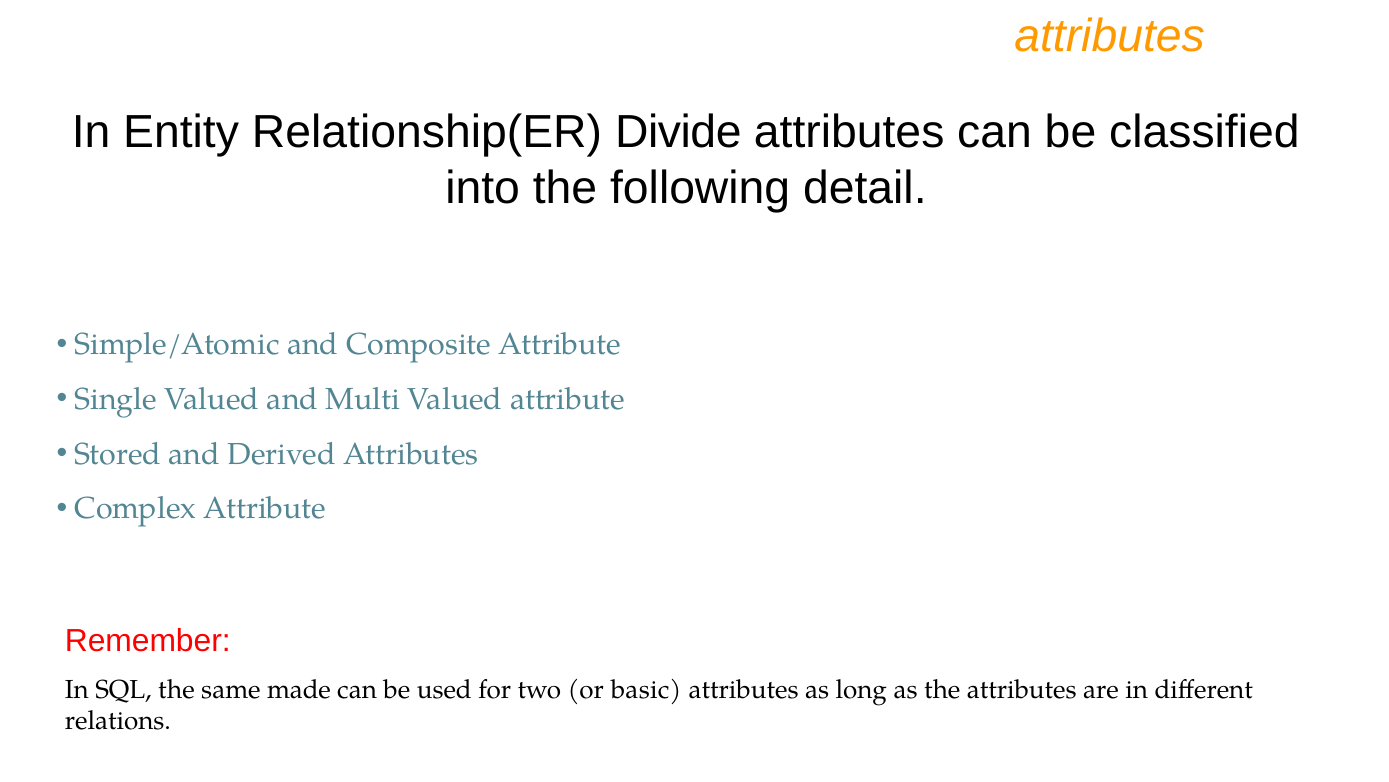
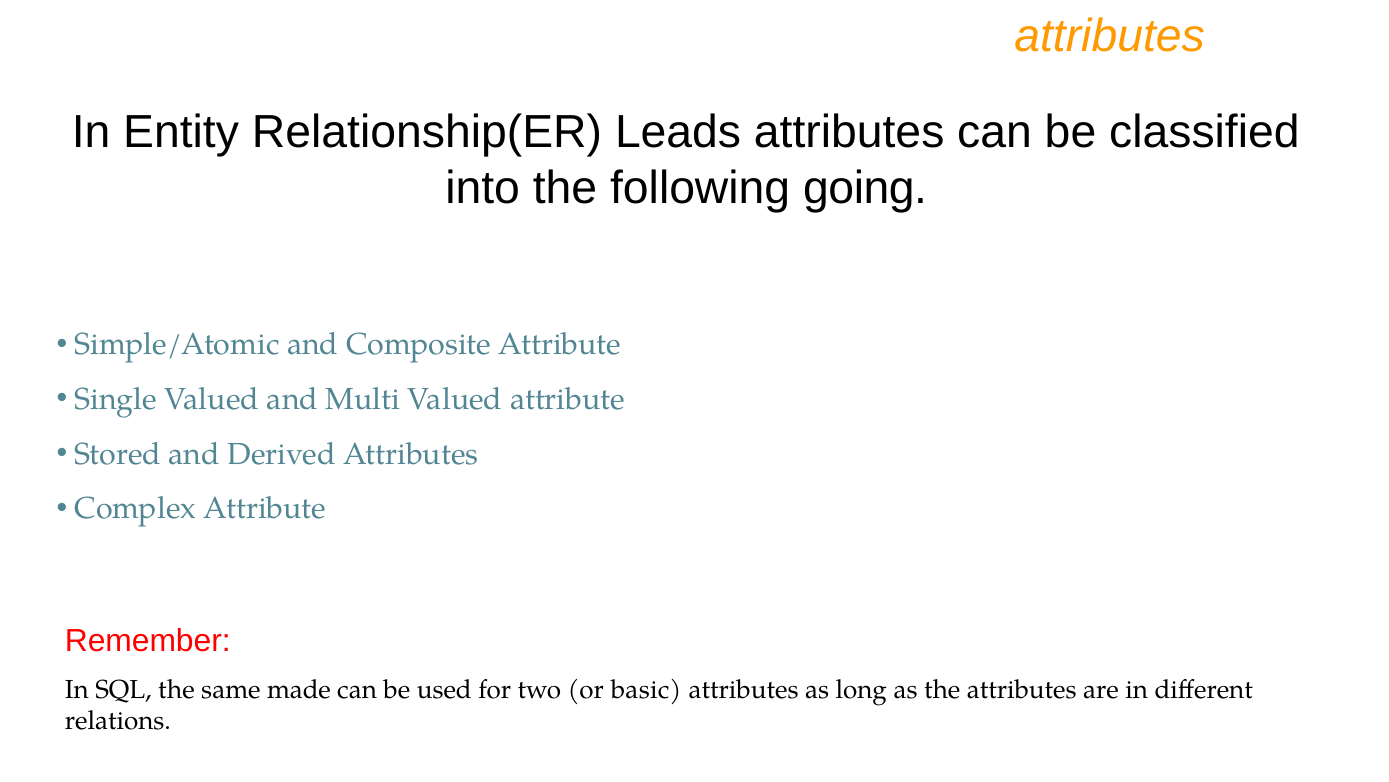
Divide: Divide -> Leads (678, 132)
detail: detail -> going (865, 188)
